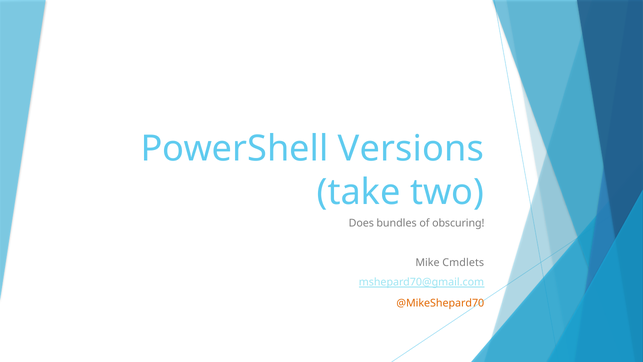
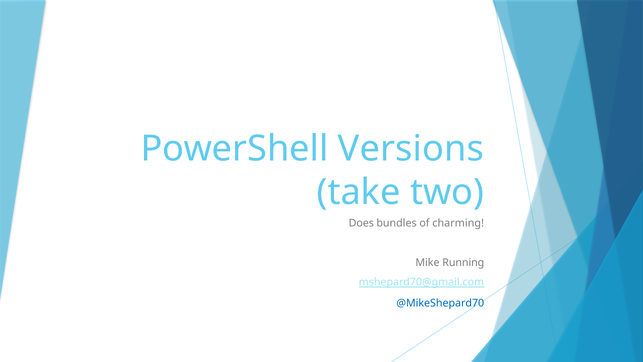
obscuring: obscuring -> charming (458, 223)
Cmdlets: Cmdlets -> Running (463, 262)
@MikeShepard70 colour: orange -> blue (440, 303)
